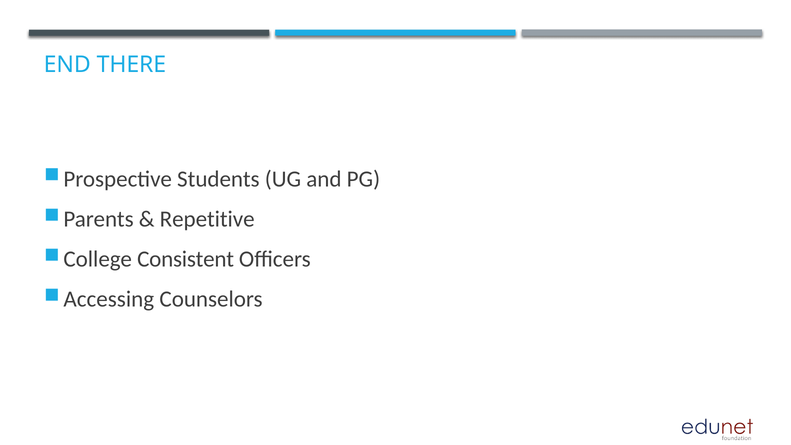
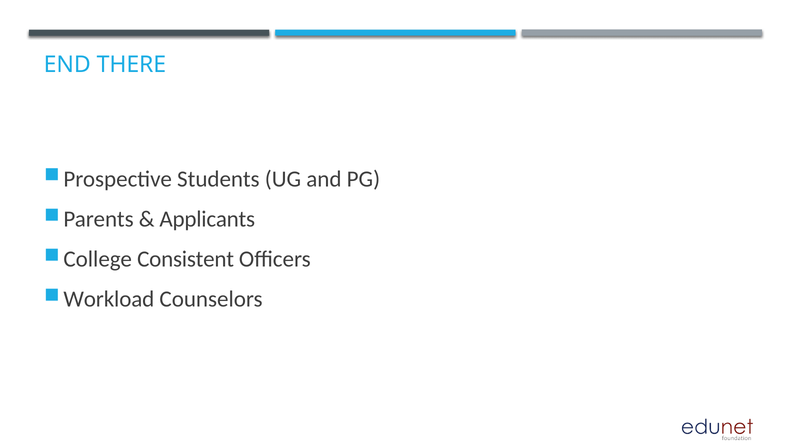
Repetitive: Repetitive -> Applicants (207, 219)
Accessing: Accessing -> Workload (109, 299)
